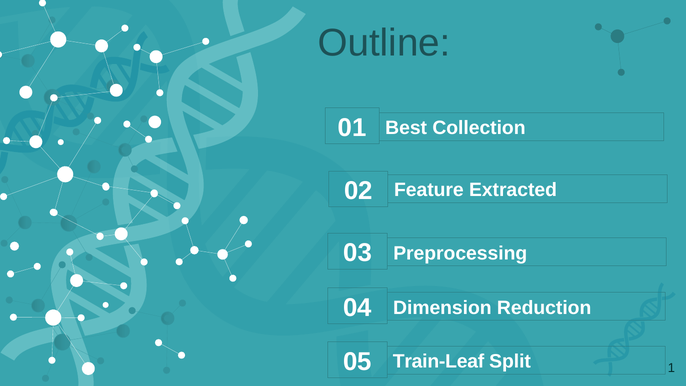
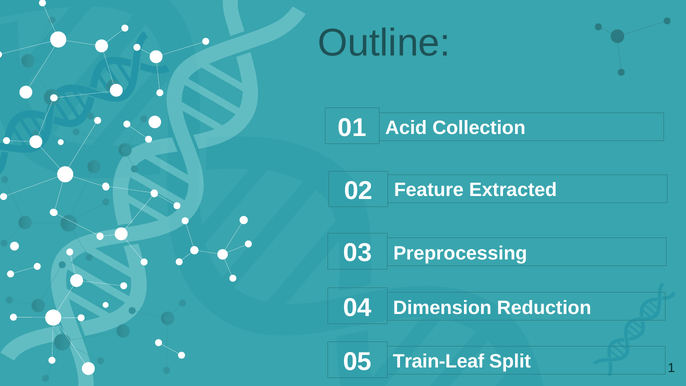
Best: Best -> Acid (406, 128)
